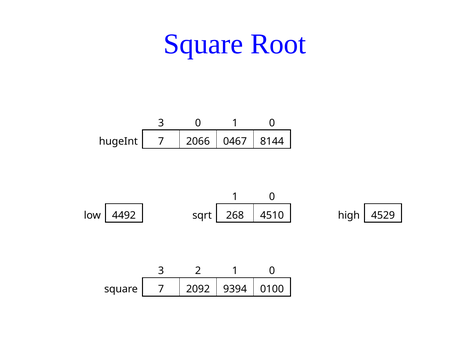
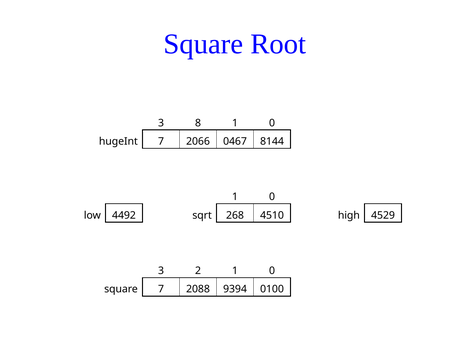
3 0: 0 -> 8 (198, 123)
2092: 2092 -> 2088 (198, 290)
